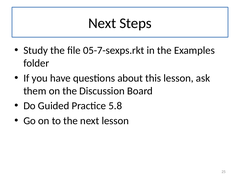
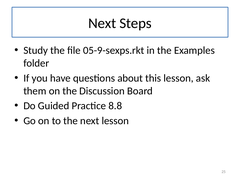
05-7-sexps.rkt: 05-7-sexps.rkt -> 05-9-sexps.rkt (114, 50)
5.8: 5.8 -> 8.8 (115, 106)
